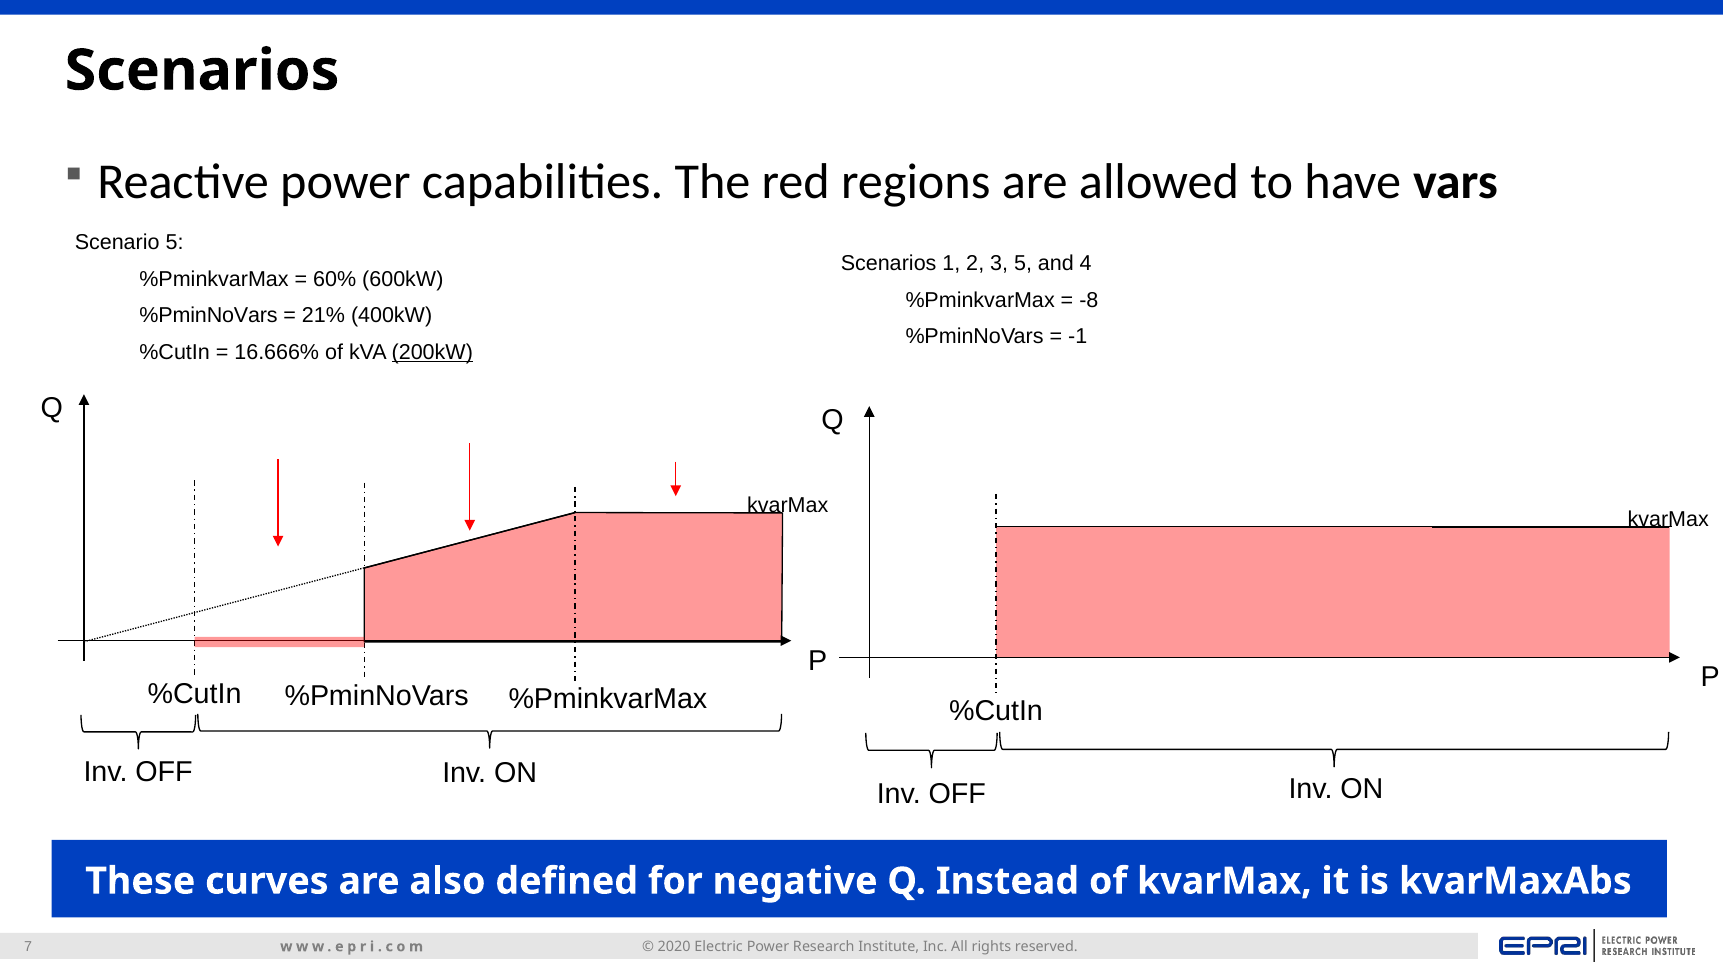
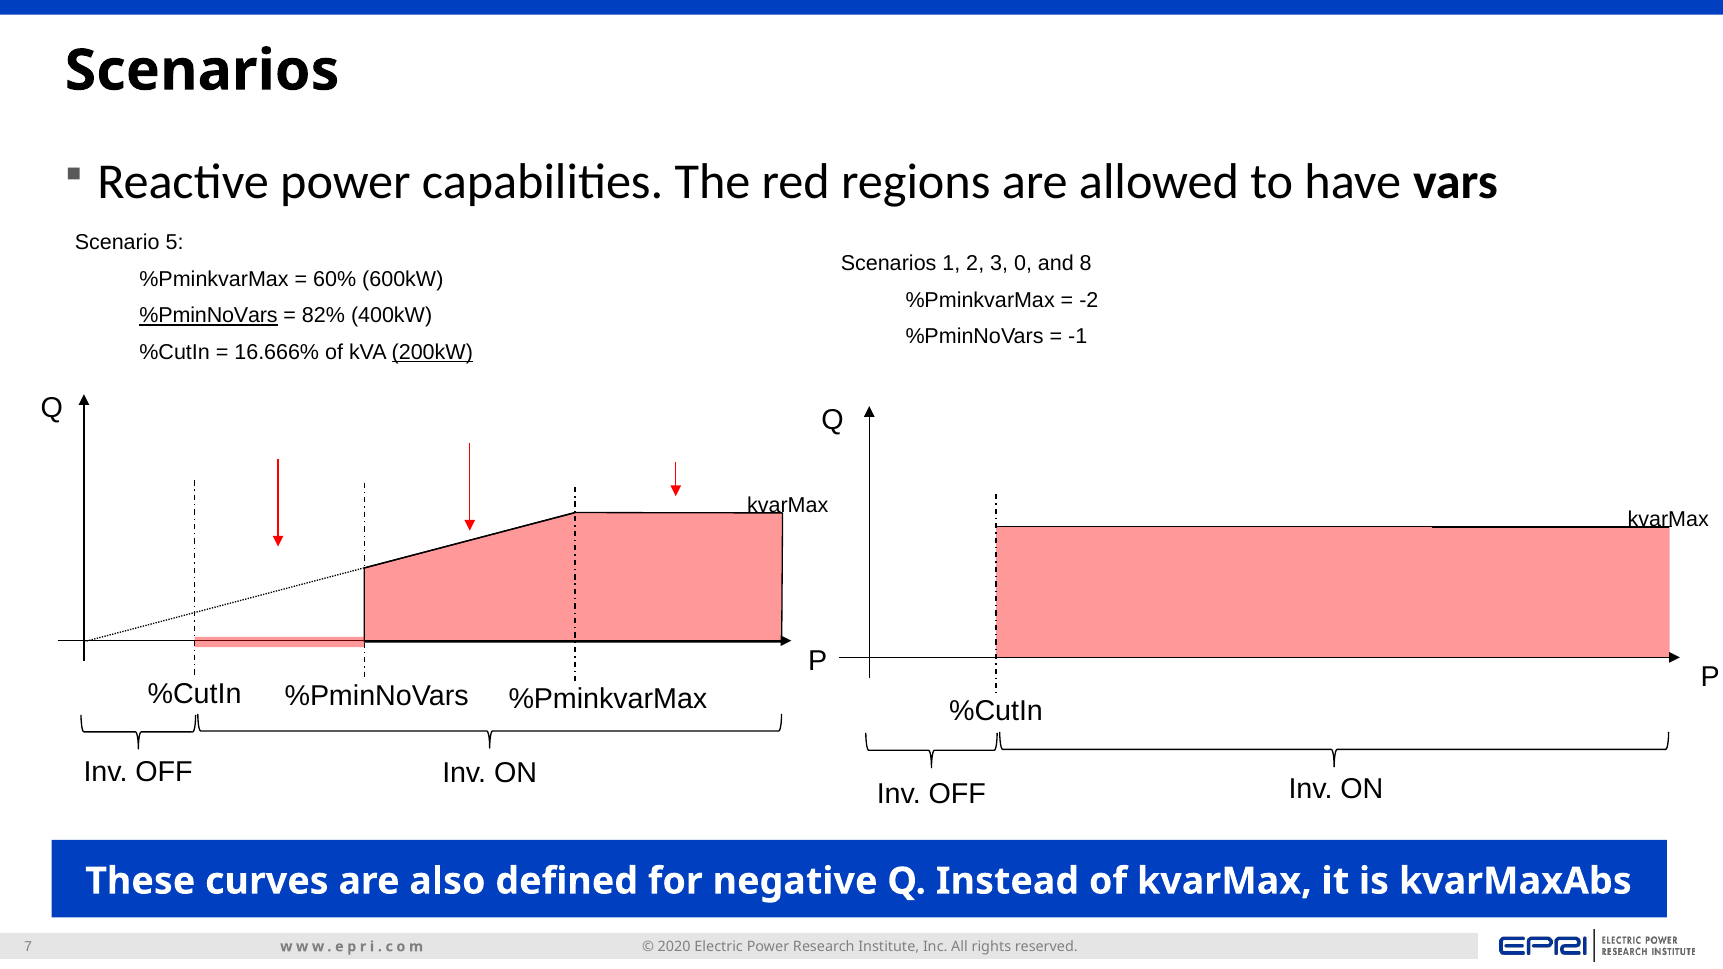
3 5: 5 -> 0 (1023, 263)
4: 4 -> 8 (1086, 263)
-8: -8 -> -2 (1089, 300)
%PminNoVars underline: none -> present (209, 316)
21%: 21% -> 82% (323, 316)
